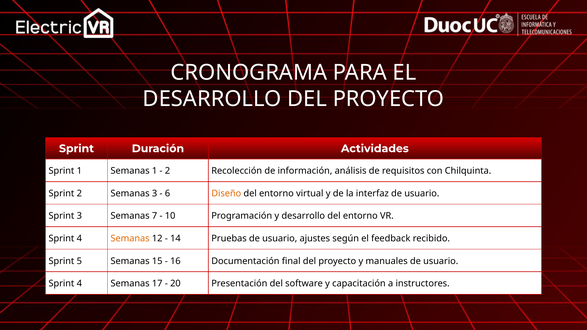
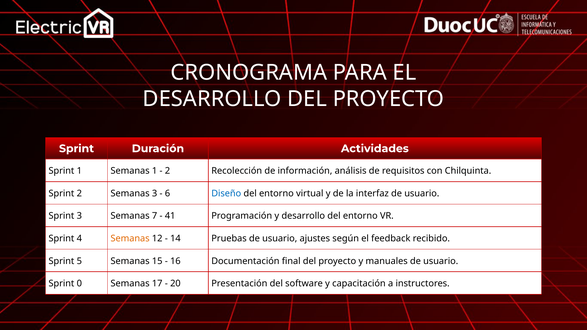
Diseño colour: orange -> blue (226, 193)
10: 10 -> 41 (170, 216)
4: 4 -> 0 (79, 284)
